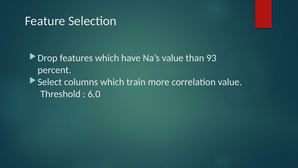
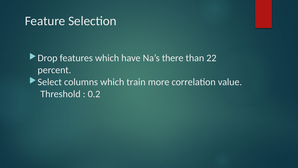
Na’s value: value -> there (173, 58)
93: 93 -> 22 (211, 58)
6.0: 6.0 -> 0.2 (94, 94)
